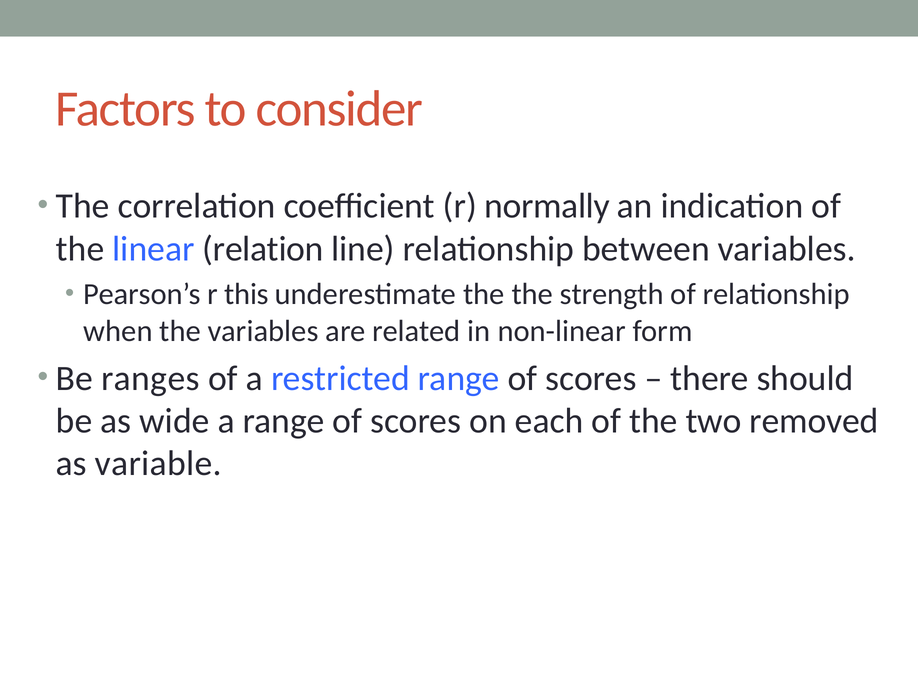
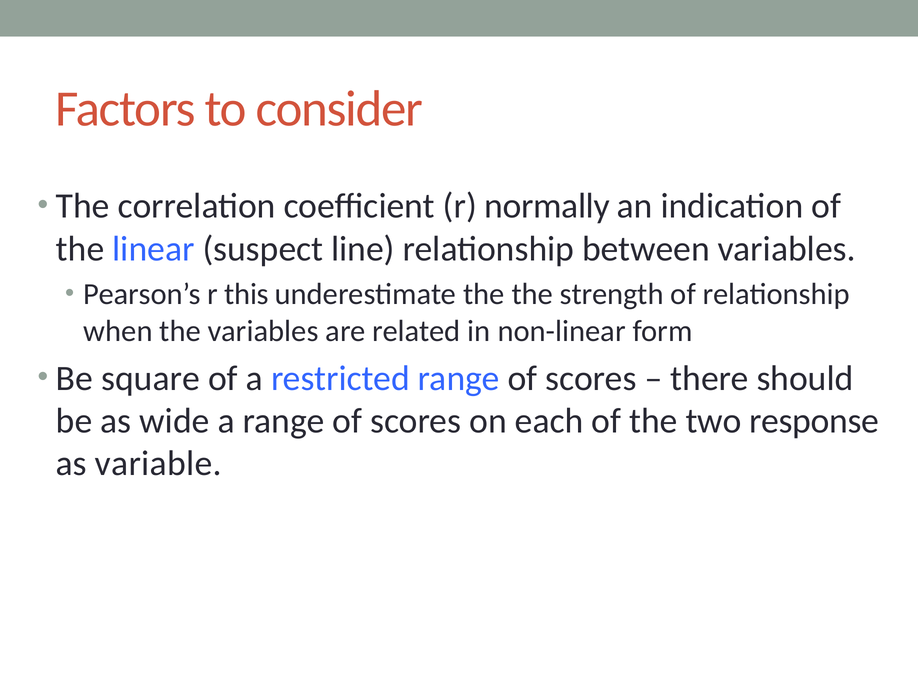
relation: relation -> suspect (263, 249)
ranges: ranges -> square (151, 379)
removed: removed -> response (814, 421)
